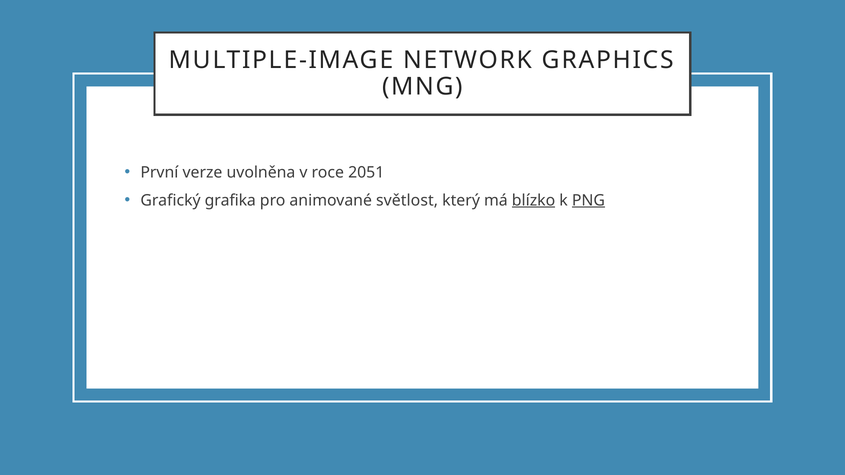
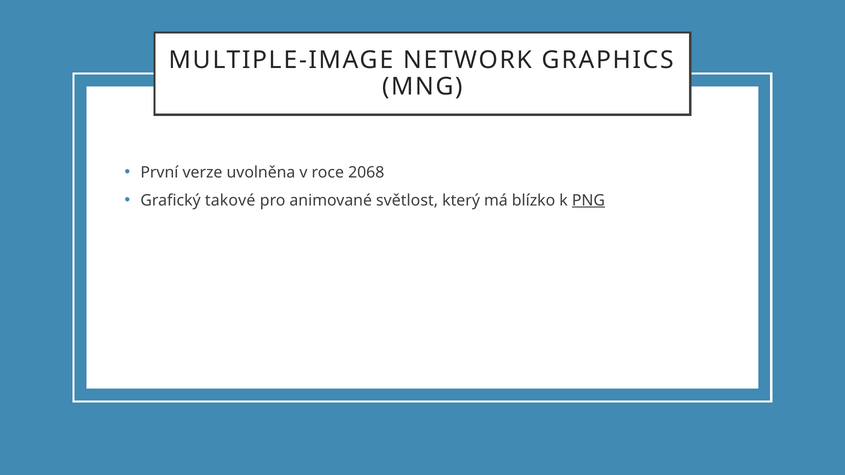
2051: 2051 -> 2068 (366, 173)
grafika: grafika -> takové (230, 200)
blízko underline: present -> none (534, 200)
